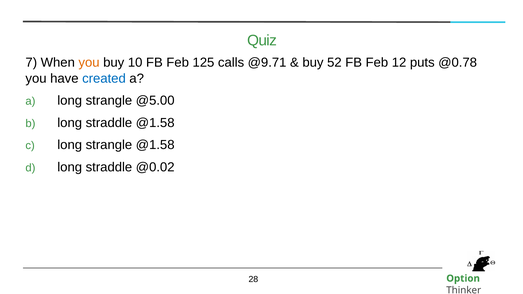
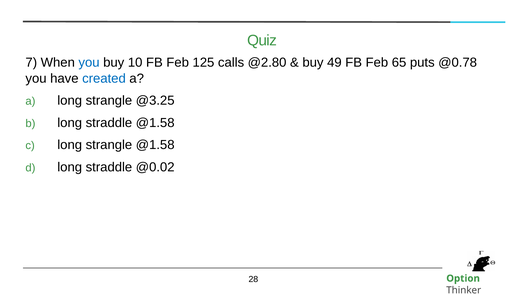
you colour: orange -> blue (89, 63)
@9.71: @9.71 -> @2.80 (267, 63)
52: 52 -> 49 (334, 63)
12: 12 -> 65 (399, 63)
@5.00: @5.00 -> @3.25 (155, 101)
